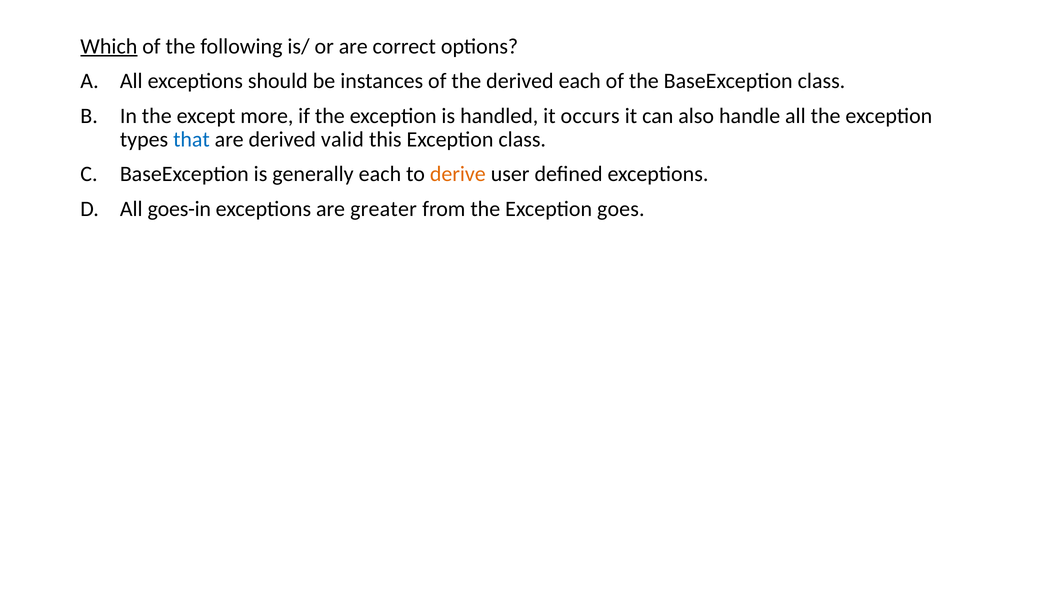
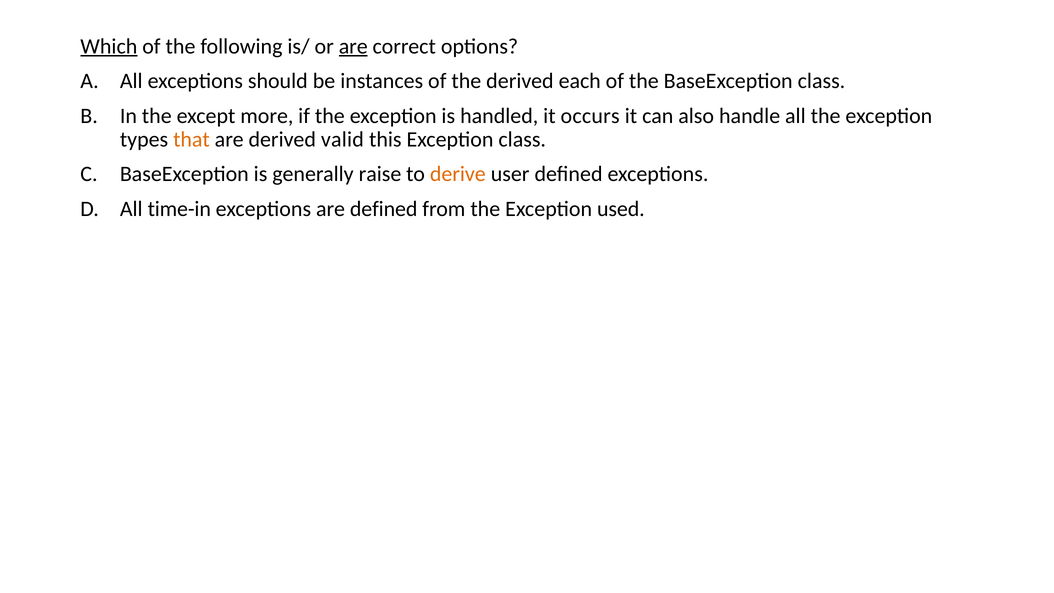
are underline: none -> present (353, 46)
that colour: blue -> orange (191, 139)
generally each: each -> raise (380, 174)
goes-in: goes-in -> time-in (179, 209)
are greater: greater -> defined (384, 209)
goes: goes -> used (621, 209)
